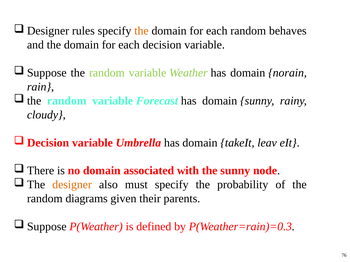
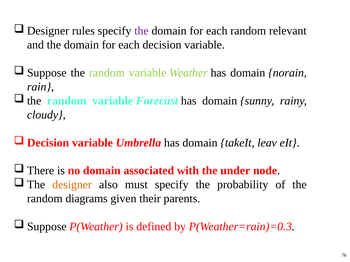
the colour: orange -> purple (141, 31)
behaves: behaves -> relevant (288, 31)
the sunny: sunny -> under (235, 171)
